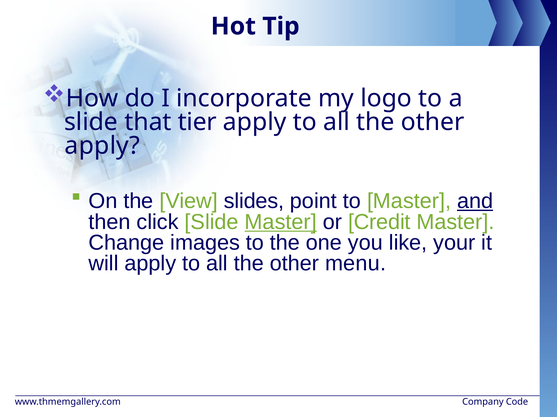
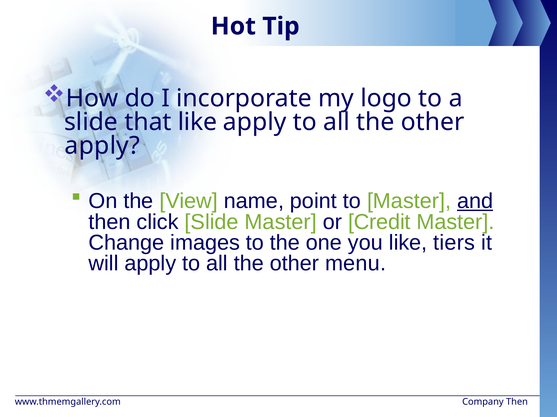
that tier: tier -> like (197, 122)
slides: slides -> name (254, 201)
Master underline: present -> none (281, 222)
your: your -> tiers (454, 243)
Company Code: Code -> Then (517, 403)
